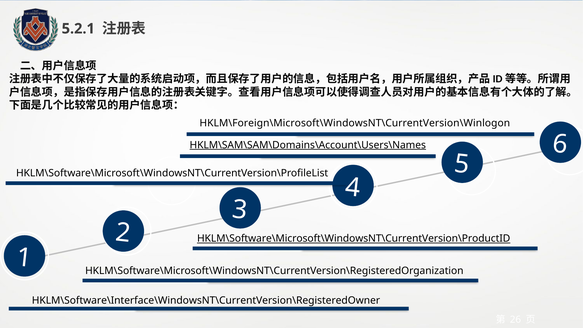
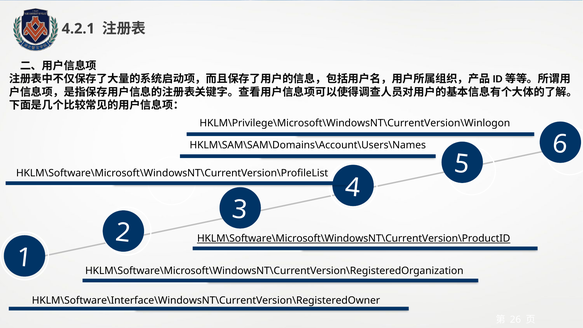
5.2.1: 5.2.1 -> 4.2.1 (78, 29)
HKLM\Foreign\Microsoft\WindowsNT\CurrentVersion\Winlogon: HKLM\Foreign\Microsoft\WindowsNT\CurrentVersion\Winlogon -> HKLM\Privilege\Microsoft\WindowsNT\CurrentVersion\Winlogon (355, 123)
HKLM\SAM\SAM\Domains\Account\Users\Names underline: present -> none (308, 145)
